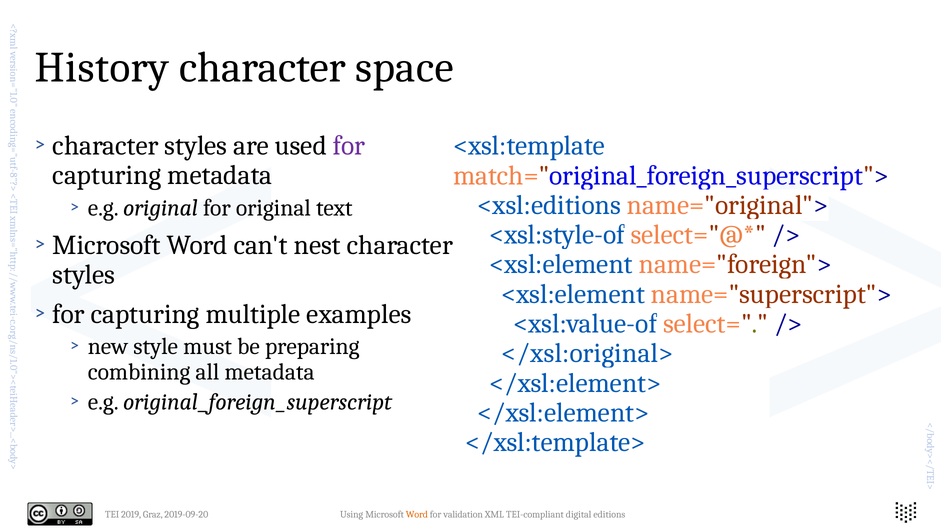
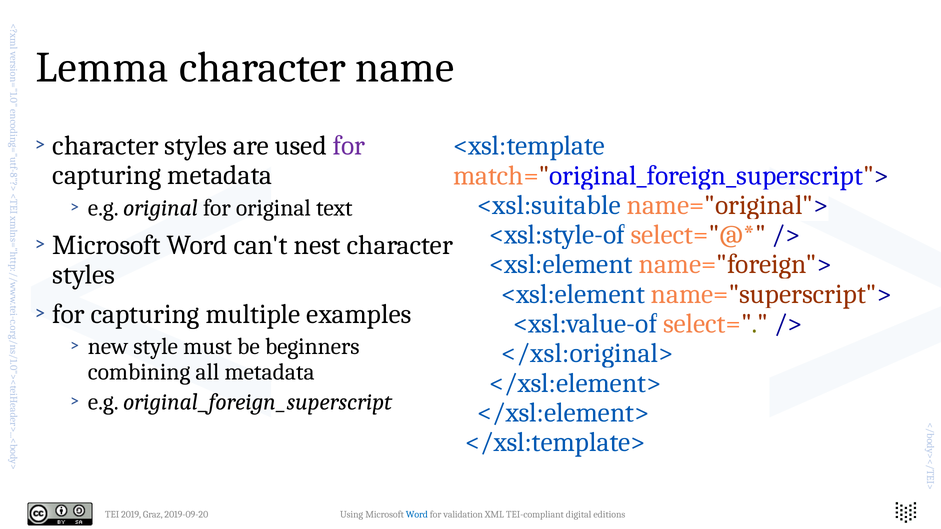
History: History -> Lemma (102, 68)
space: space -> name (405, 68)
<xsl:editions: <xsl:editions -> <xsl:suitable (549, 205)
preparing: preparing -> beginners (312, 347)
Word colour: orange -> blue (417, 515)
